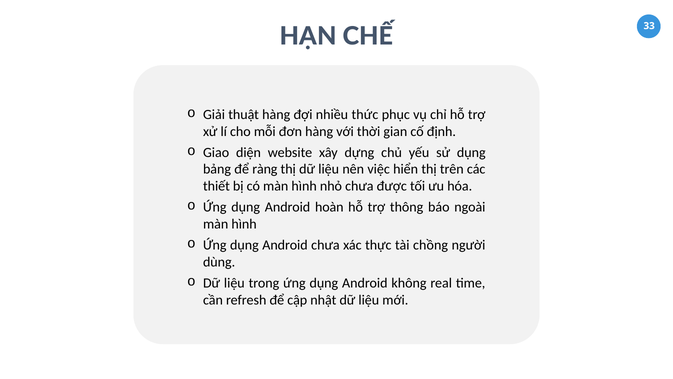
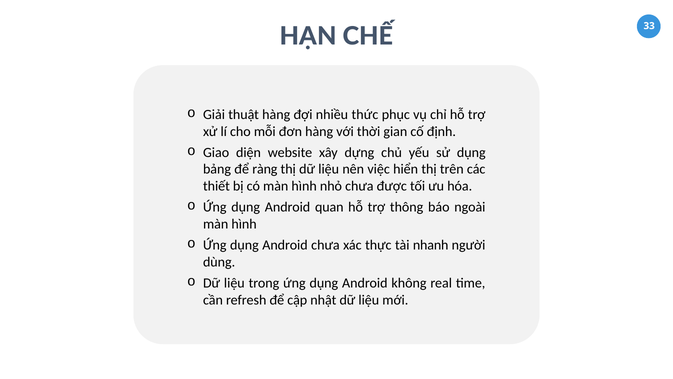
hoàn: hoàn -> quan (329, 207)
chồng: chồng -> nhanh (431, 245)
